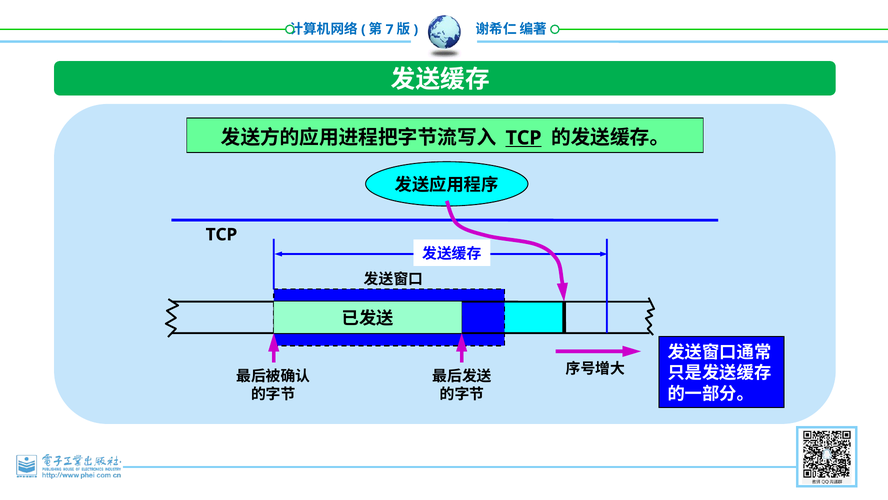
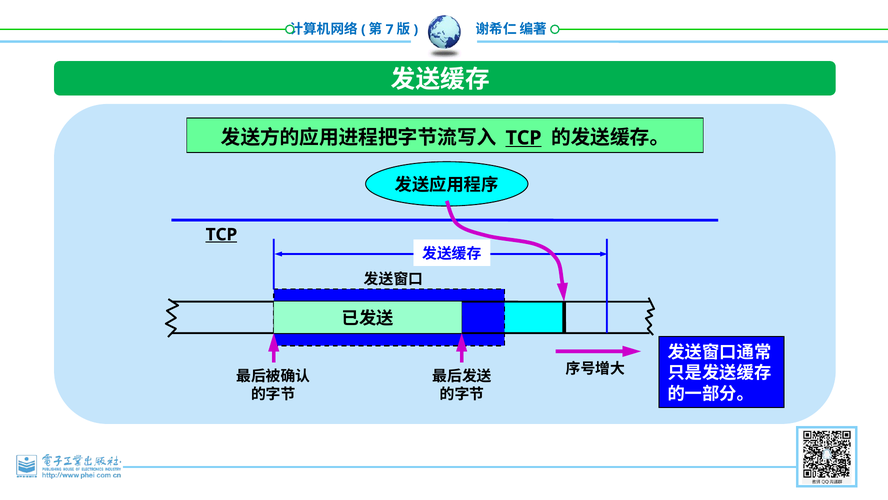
TCP underline: none -> present (221, 234)
